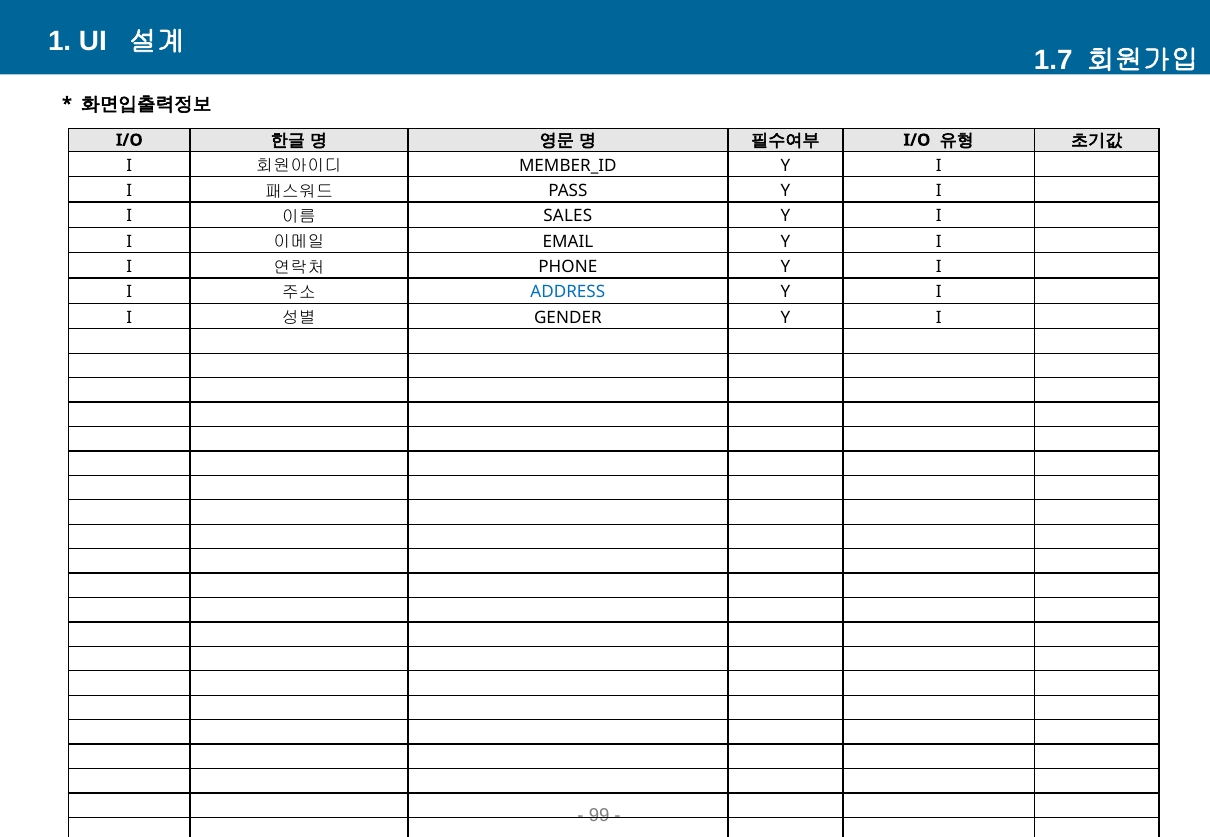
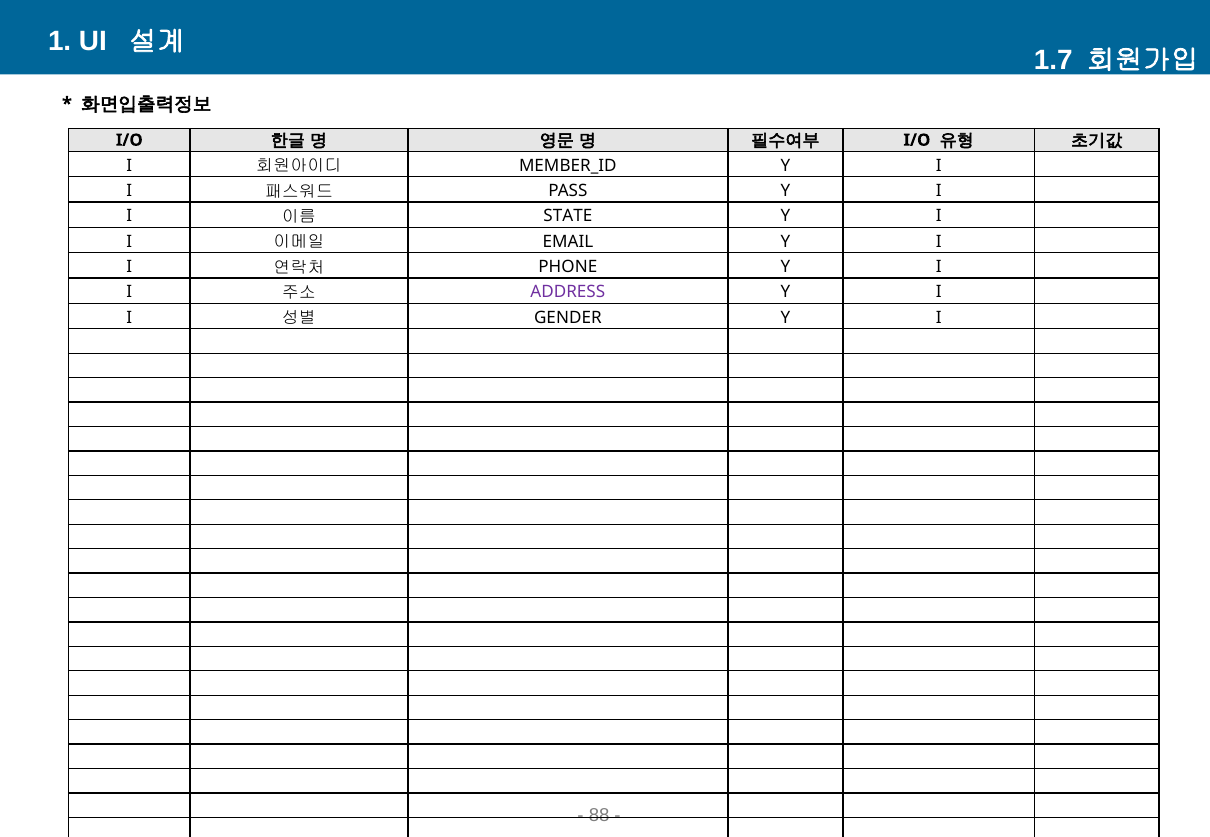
SALES: SALES -> STATE (568, 216)
ADDRESS colour: blue -> purple (568, 293)
99: 99 -> 88 (599, 816)
